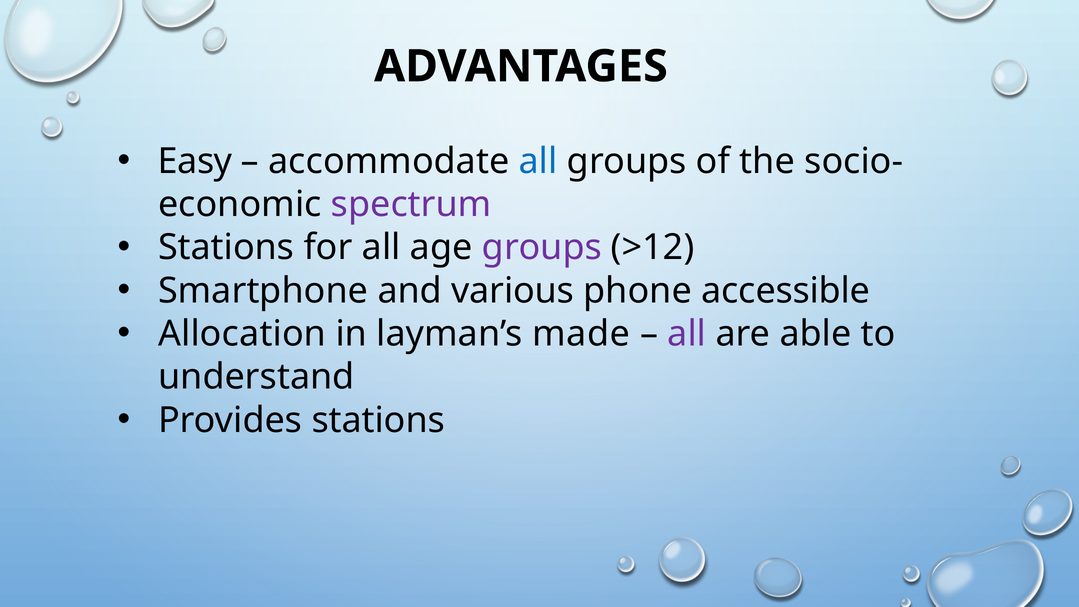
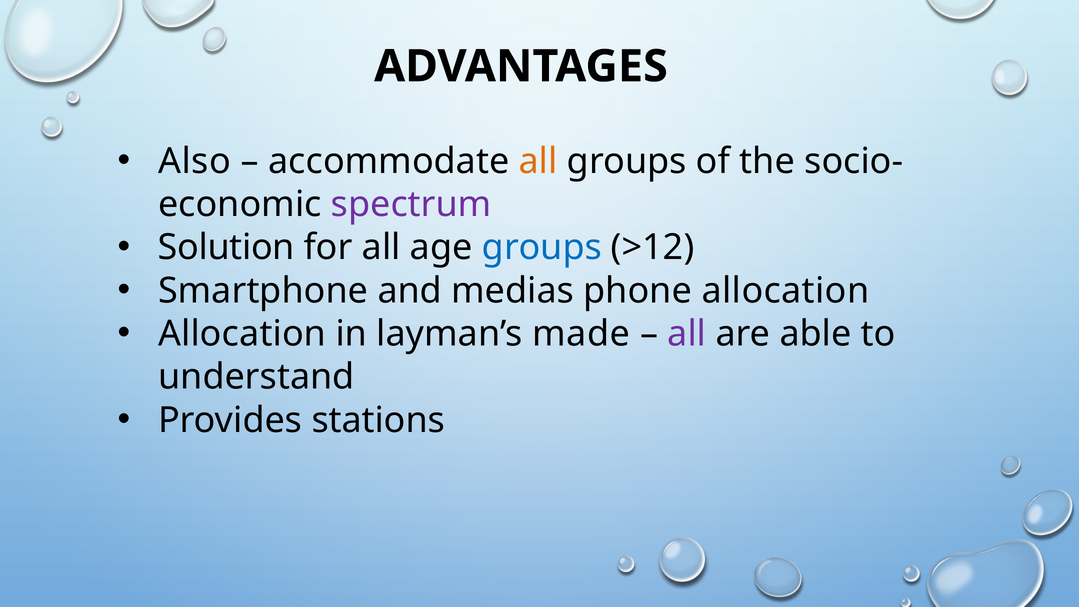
Easy: Easy -> Also (195, 161)
all colour: blue -> orange (538, 161)
Stations: Stations -> Solution (226, 248)
groups colour: purple -> blue (542, 248)
various: various -> medias (513, 291)
phone accessible: accessible -> allocation (786, 291)
